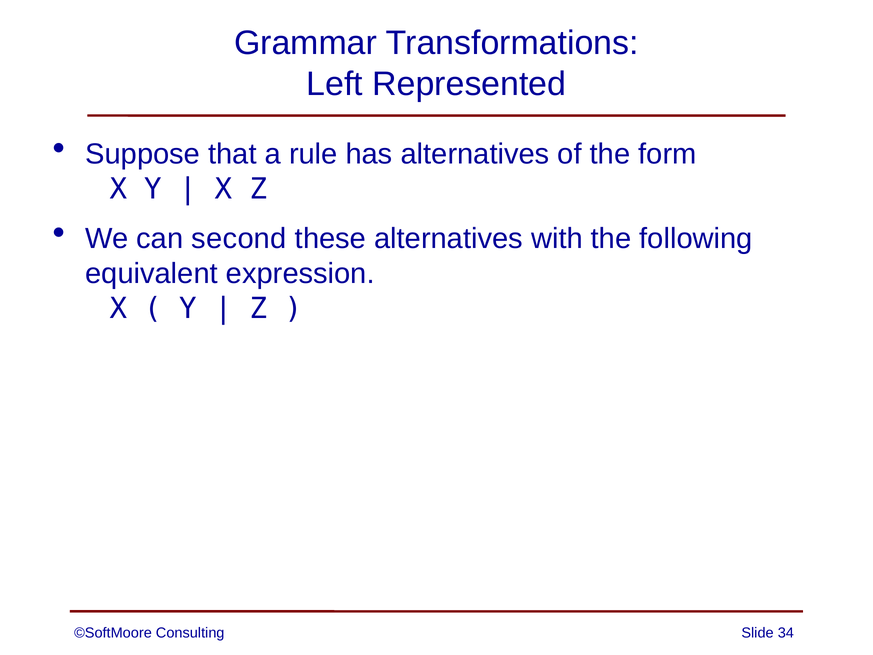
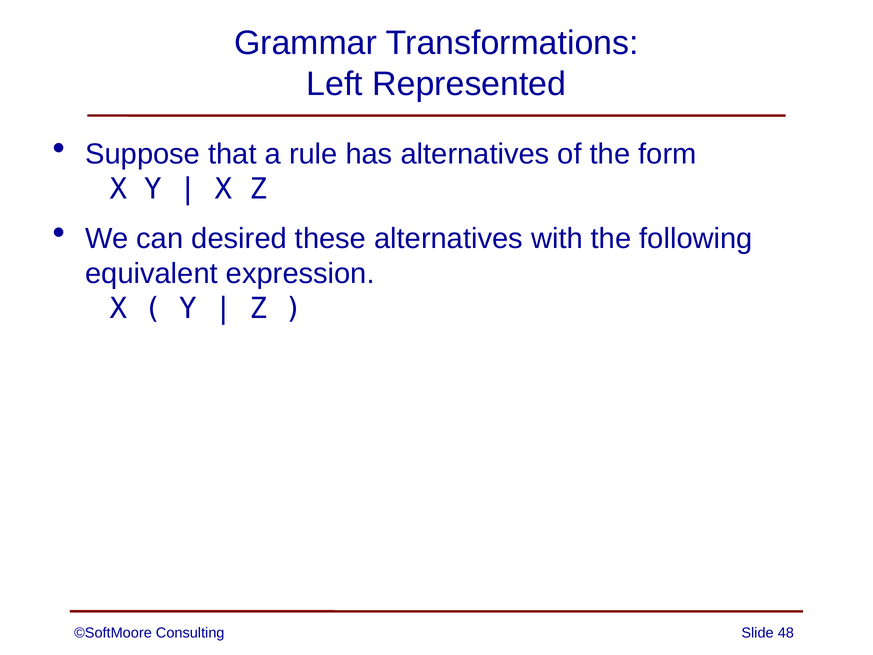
second: second -> desired (239, 238)
34: 34 -> 48 (786, 632)
